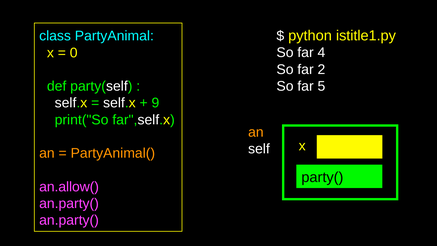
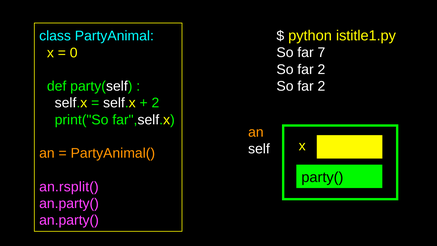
4: 4 -> 7 (321, 53)
5: 5 -> 2 (321, 86)
9: 9 -> 2 (155, 103)
an.allow(: an.allow( -> an.rsplit( (69, 187)
